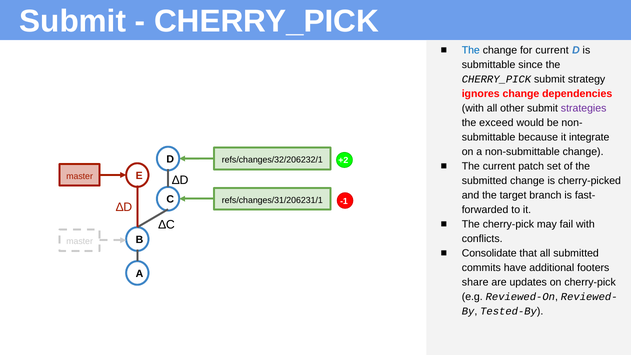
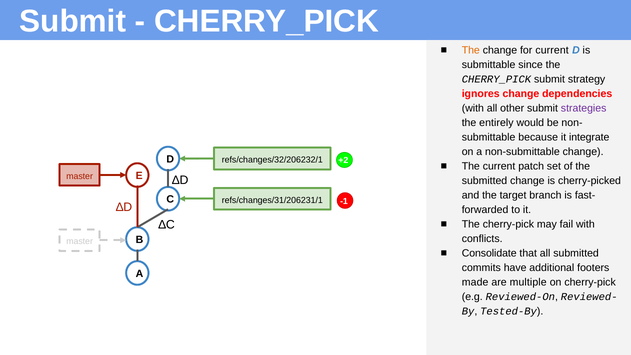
The colour: blue -> orange (471, 50)
exceed: exceed -> entirely (496, 123)
share: share -> made (475, 282)
updates: updates -> multiple (528, 282)
